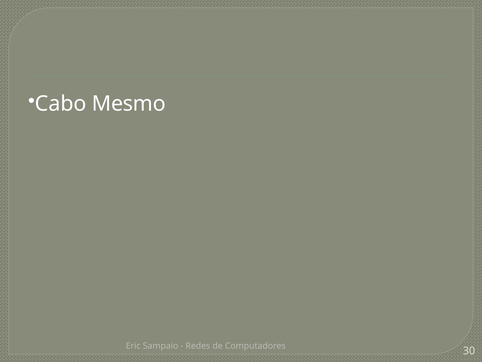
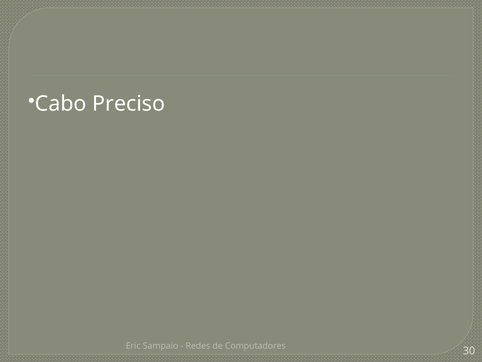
Mesmo: Mesmo -> Preciso (129, 103)
